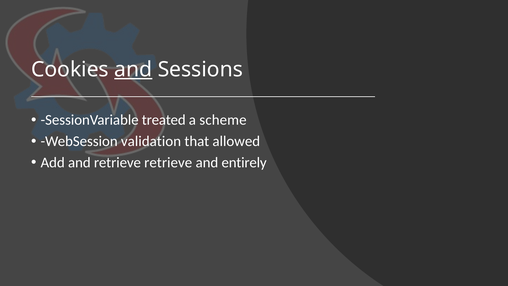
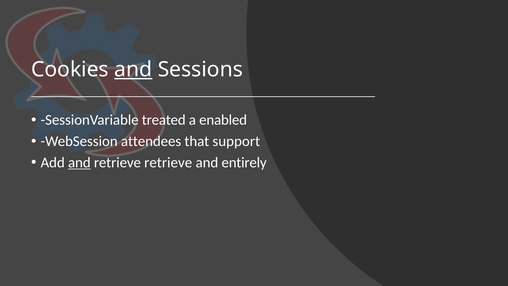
scheme: scheme -> enabled (223, 120)
validation: validation -> attendees (151, 141)
allowed: allowed -> support (236, 141)
and underline: none -> present (79, 163)
